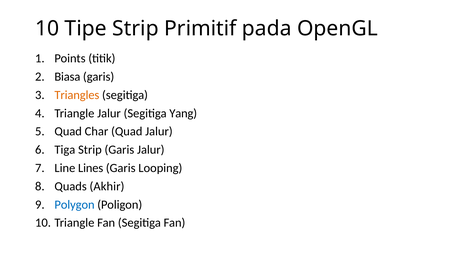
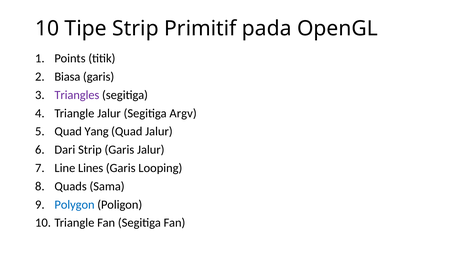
Triangles colour: orange -> purple (77, 95)
Yang: Yang -> Argv (183, 113)
Char: Char -> Yang (97, 131)
Tiga: Tiga -> Dari (65, 150)
Akhir: Akhir -> Sama (107, 186)
